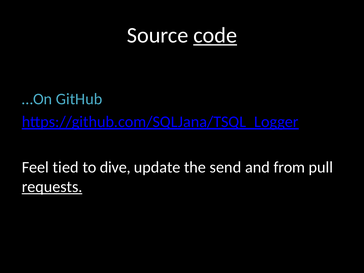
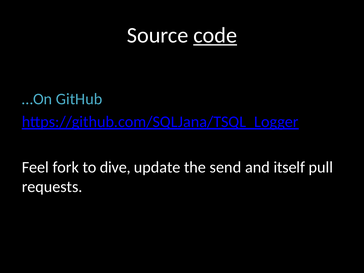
tied: tied -> fork (66, 167)
from: from -> itself (289, 167)
requests underline: present -> none (52, 187)
